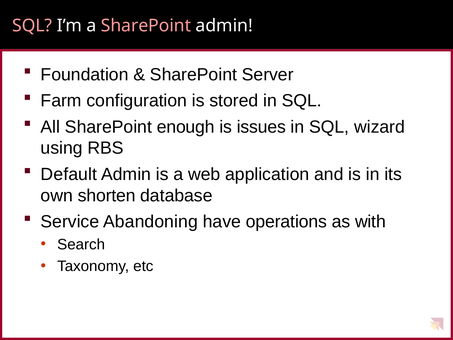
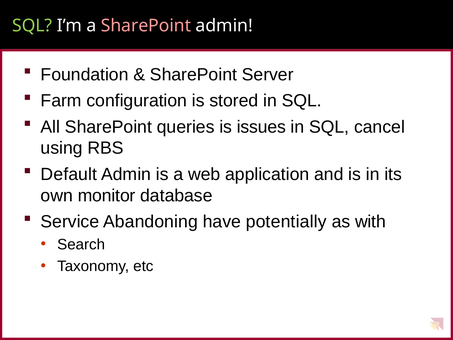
SQL colour: pink -> light green (32, 26)
enough: enough -> queries (186, 127)
wizard: wizard -> cancel (380, 127)
shorten: shorten -> monitor (107, 195)
operations: operations -> potentially (286, 222)
